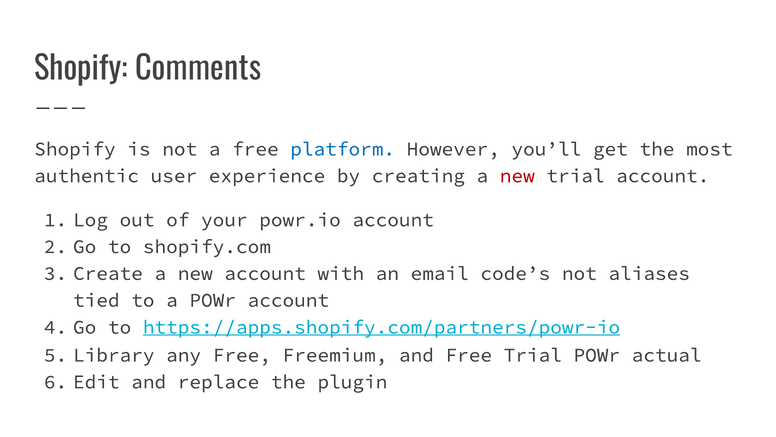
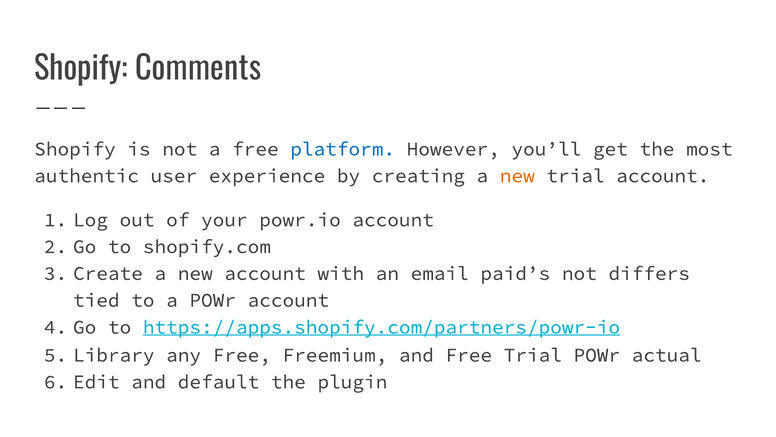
new colour: red -> orange (517, 176)
code’s: code’s -> paid’s (515, 273)
aliases: aliases -> differs (649, 273)
replace: replace -> default (219, 382)
